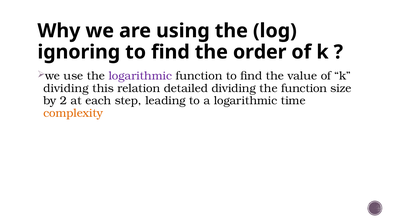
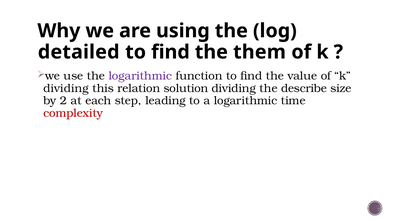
ignoring: ignoring -> detailed (79, 52)
order: order -> them (260, 52)
detailed: detailed -> solution (186, 88)
the function: function -> describe (304, 88)
complexity colour: orange -> red (73, 113)
